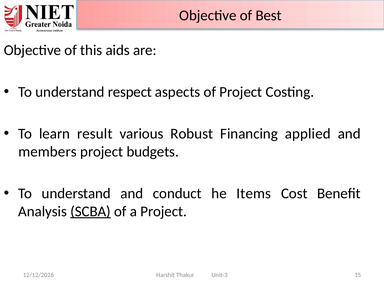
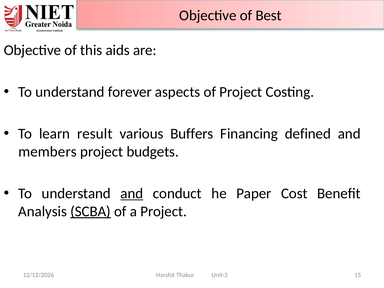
respect: respect -> forever (130, 92)
Robust: Robust -> Buffers (192, 134)
applied: applied -> defined (308, 134)
and underline: none -> present (132, 193)
Items: Items -> Paper (254, 193)
